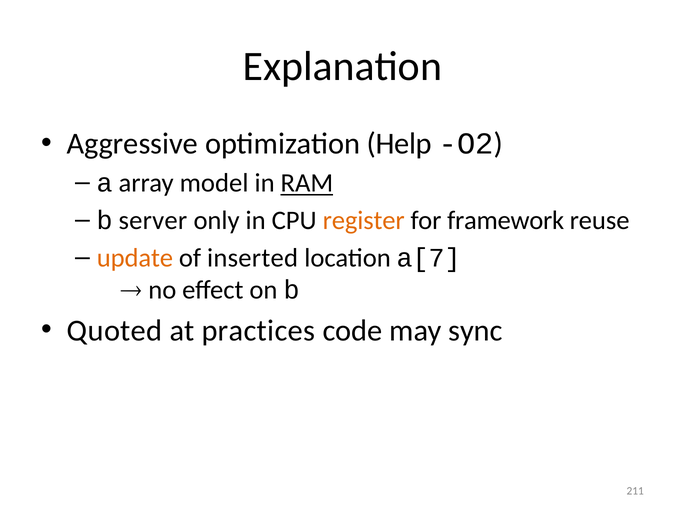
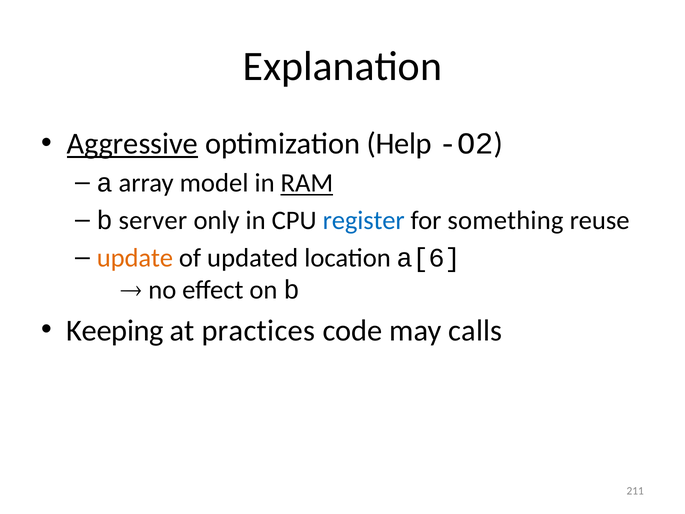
Aggressive underline: none -> present (132, 144)
register colour: orange -> blue (364, 220)
framework: framework -> something (505, 220)
inserted: inserted -> updated (253, 258)
a[7: a[7 -> a[6 (429, 258)
Quoted: Quoted -> Keeping (115, 330)
sync: sync -> calls (475, 330)
